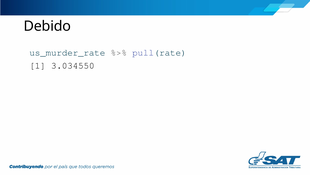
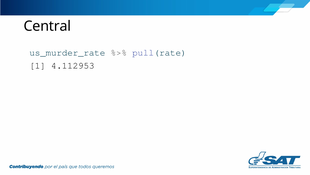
Debido: Debido -> Central (47, 26)
3.034550: 3.034550 -> 4.112953 (73, 65)
